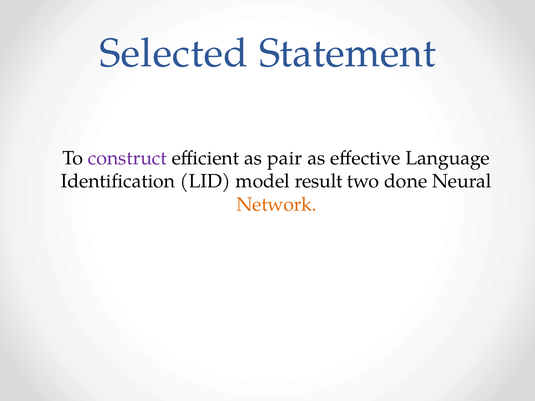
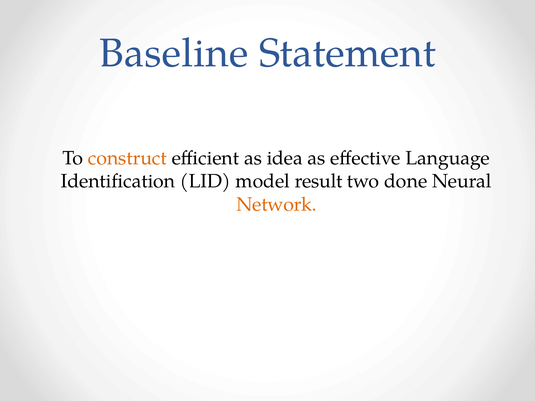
Selected: Selected -> Baseline (174, 53)
construct colour: purple -> orange (127, 158)
pair: pair -> idea (285, 158)
